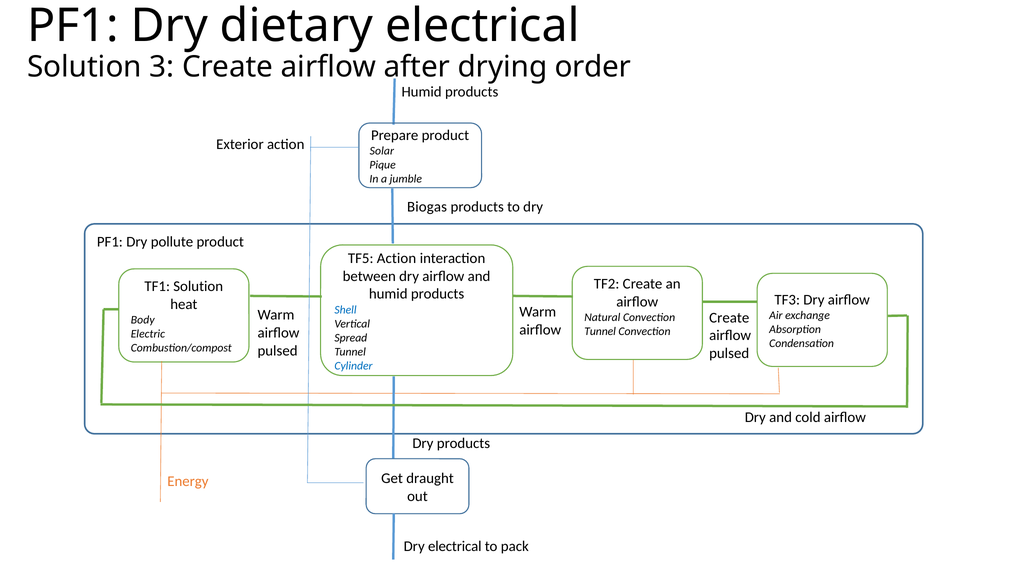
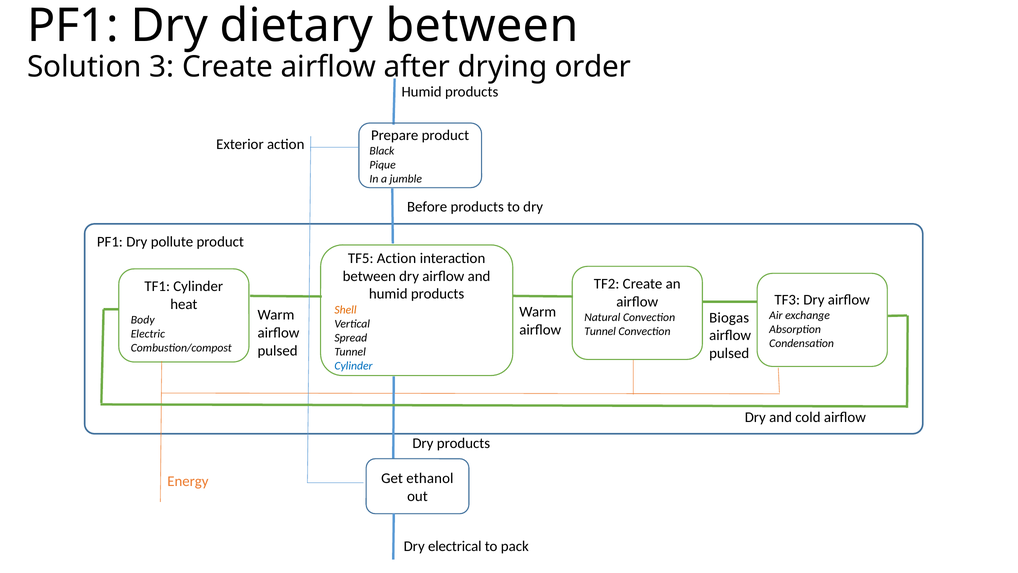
dietary electrical: electrical -> between (482, 26)
Solar: Solar -> Black (382, 151)
Biogas: Biogas -> Before (427, 207)
TF1 Solution: Solution -> Cylinder (198, 286)
Shell colour: blue -> orange (346, 310)
Create: Create -> Biogas (729, 317)
draught: draught -> ethanol (430, 478)
